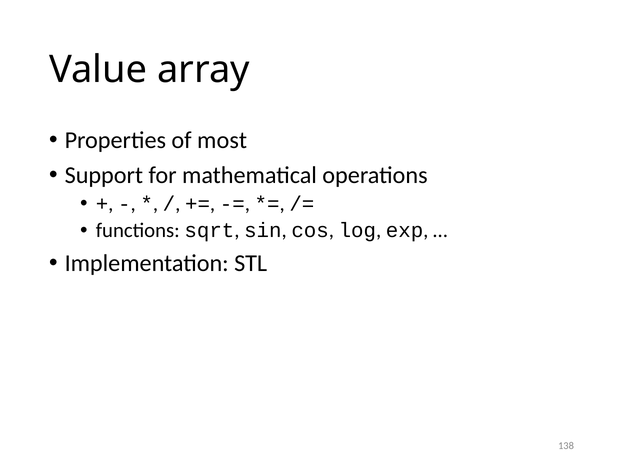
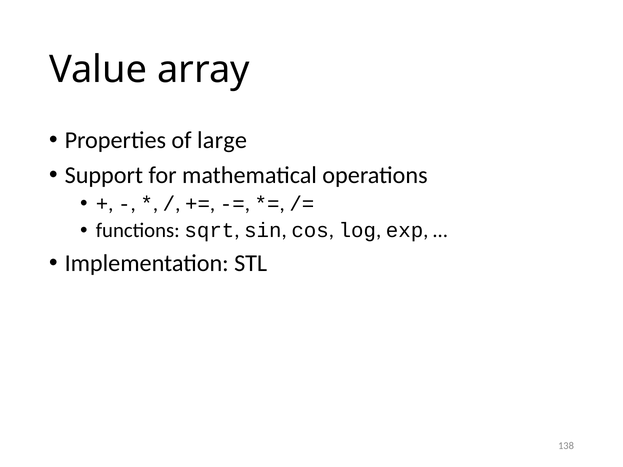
most: most -> large (222, 140)
